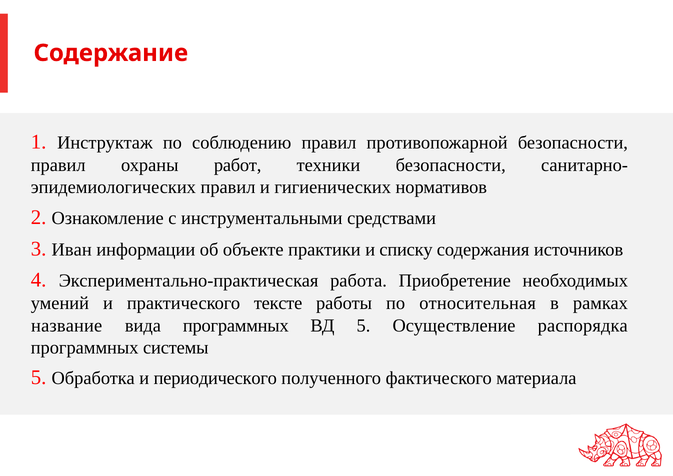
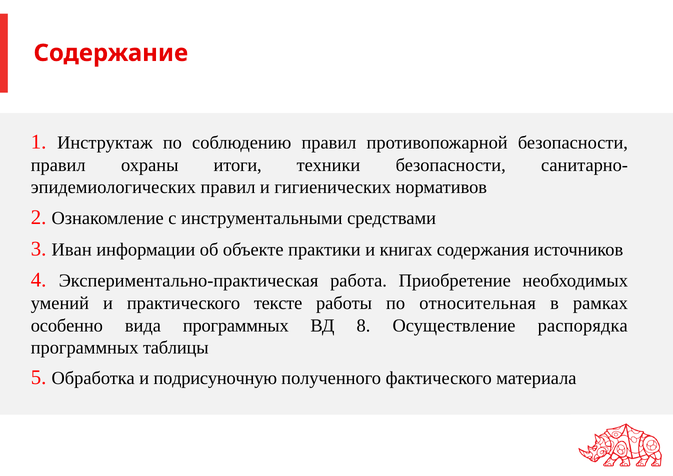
работ: работ -> итоги (238, 165)
списку: списку -> книгах (406, 249)
название: название -> особенно (67, 325)
ВД 5: 5 -> 8 (364, 325)
системы: системы -> таблицы (176, 347)
периодического: периодического -> подрисуночную (215, 378)
